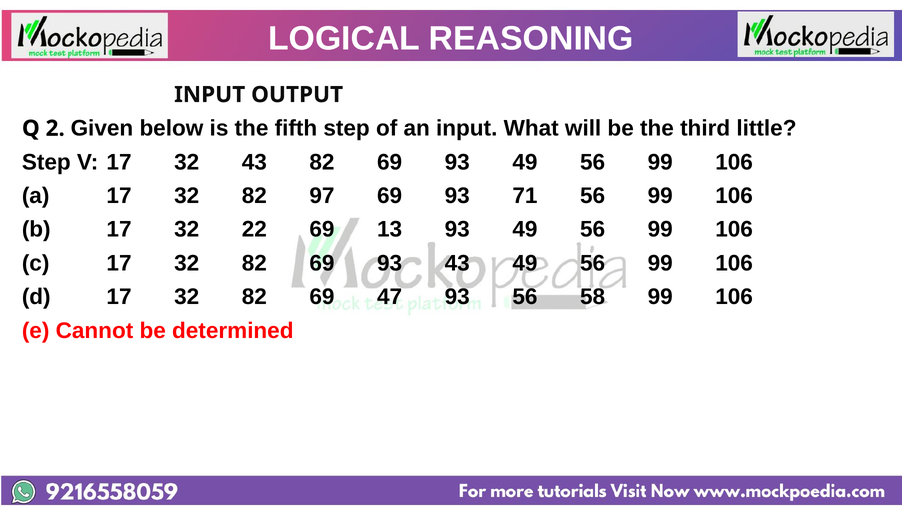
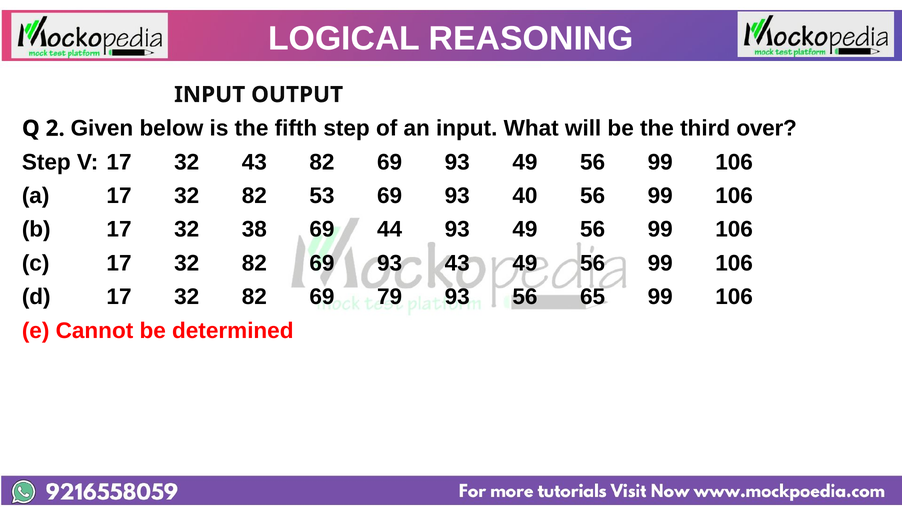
little: little -> over (767, 128)
97: 97 -> 53 (322, 196)
71: 71 -> 40 (525, 196)
22: 22 -> 38 (254, 230)
13: 13 -> 44 (390, 230)
47: 47 -> 79 (390, 297)
58: 58 -> 65 (593, 297)
